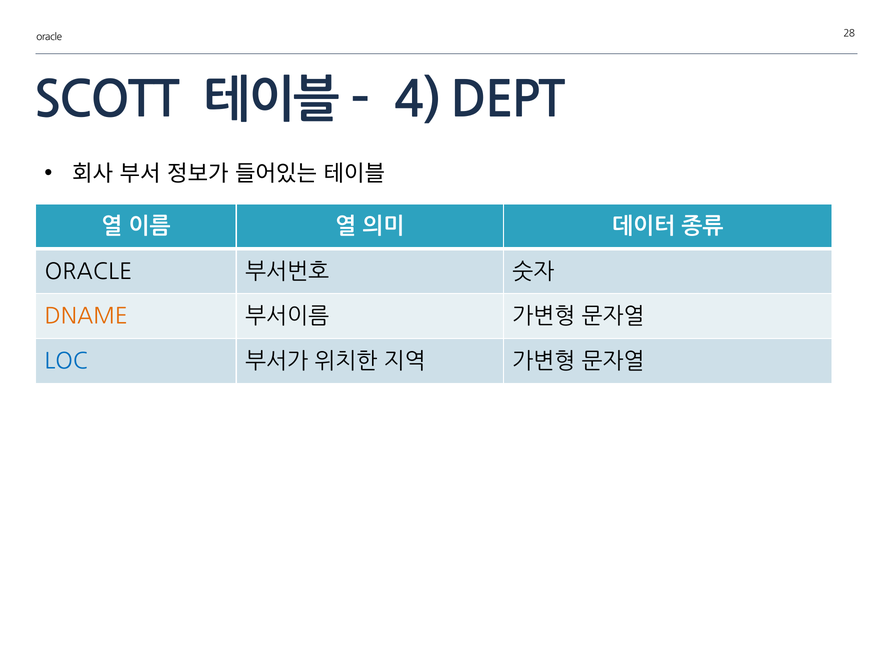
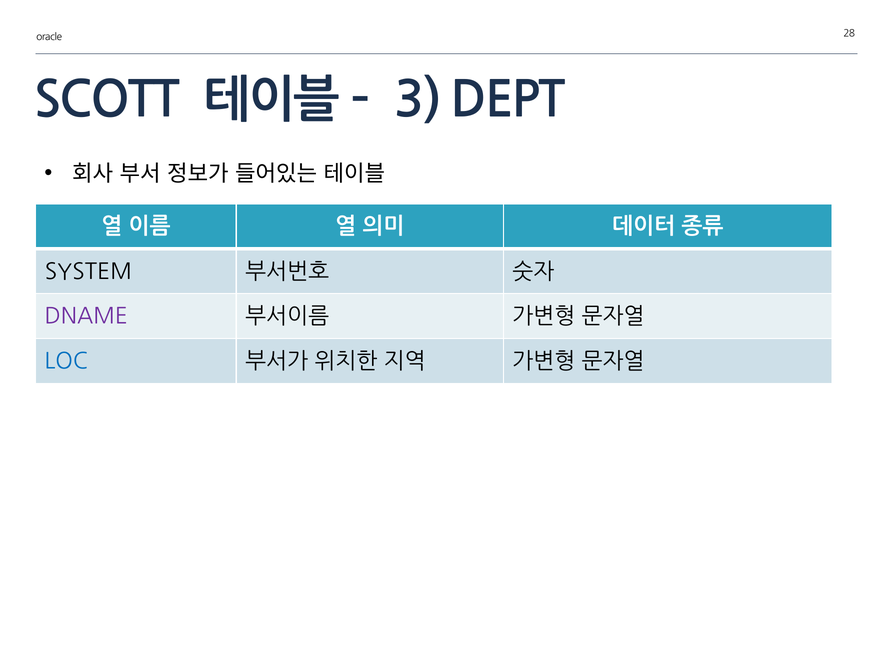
4: 4 -> 3 (418, 100)
ORACLE: ORACLE -> SYSTEM (88, 271)
DNAME colour: orange -> purple (86, 316)
